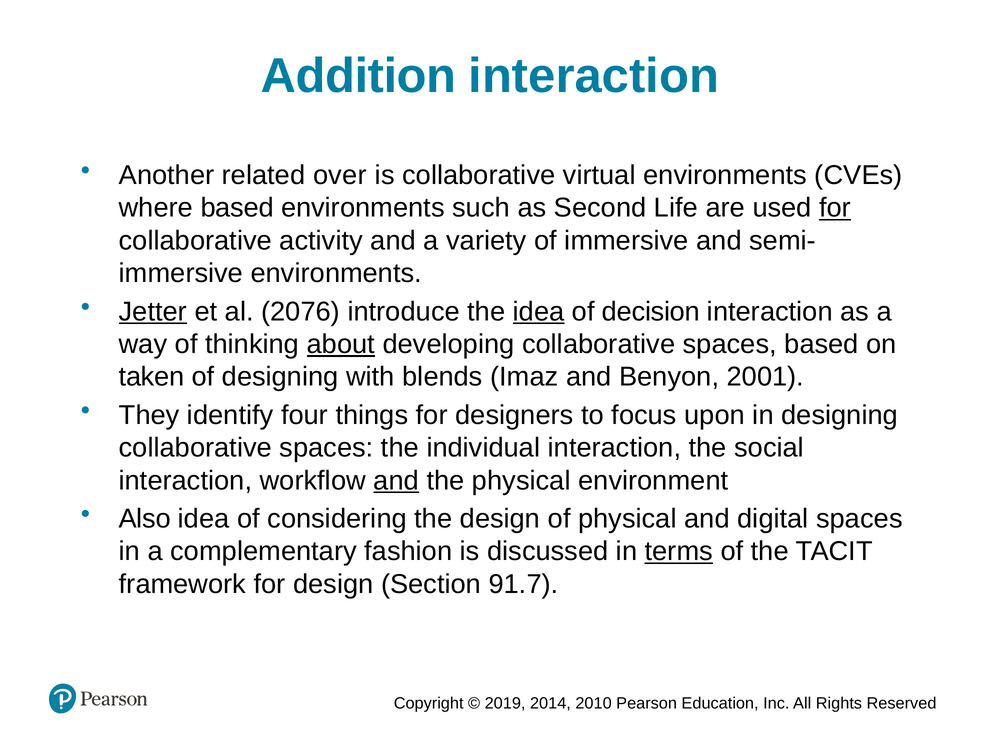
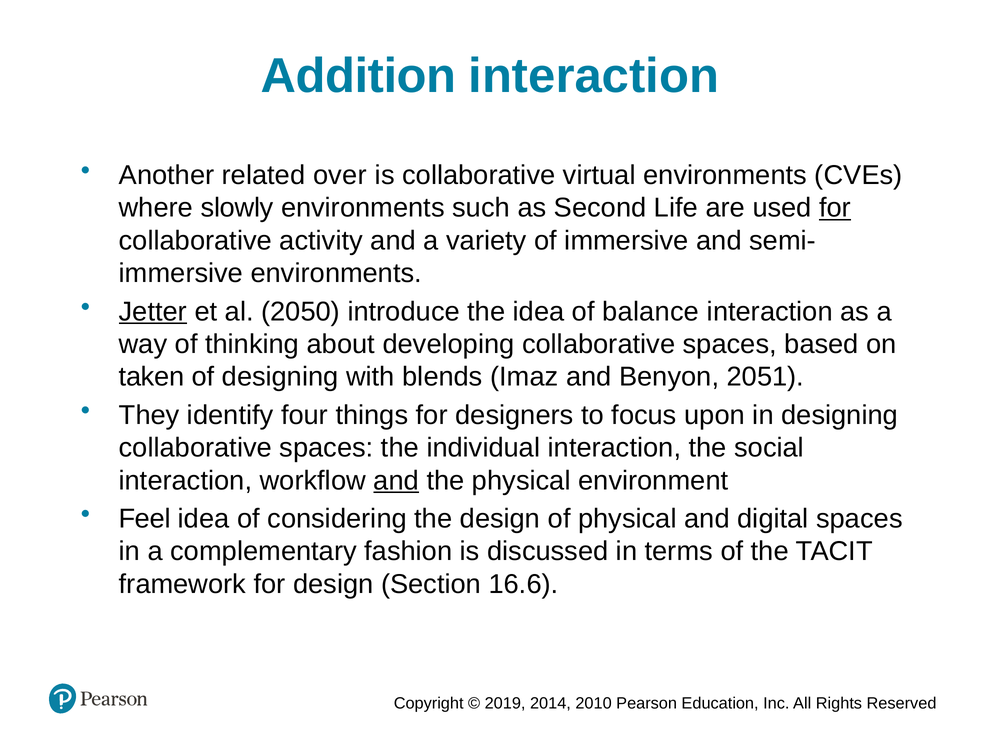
where based: based -> slowly (237, 208)
2076: 2076 -> 2050 (301, 312)
idea underline: present -> none (539, 312)
decision: decision -> balance (651, 312)
about underline: present -> none (341, 345)
2001: 2001 -> 2051 (765, 377)
Also: Also -> Feel (145, 519)
terms underline: present -> none (679, 552)
91.7: 91.7 -> 16.6 (524, 585)
